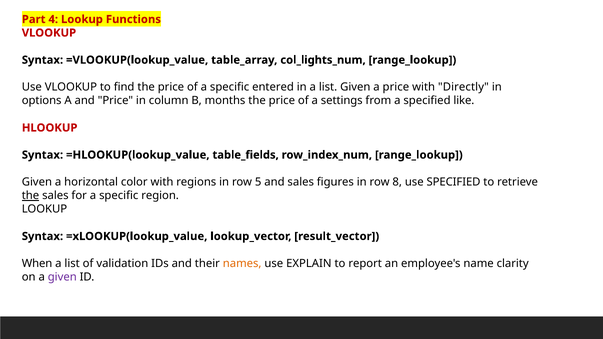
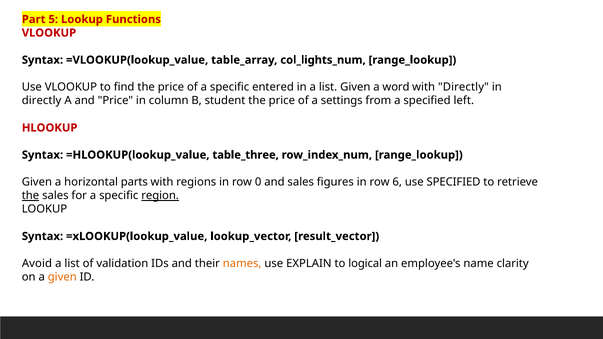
4: 4 -> 5 (53, 19)
a price: price -> word (396, 87)
options: options -> directly (42, 101)
months: months -> student (225, 101)
like: like -> left (464, 101)
table_fields: table_fields -> table_three (246, 155)
color: color -> parts (134, 182)
5: 5 -> 0 (258, 182)
8: 8 -> 6 (397, 182)
region underline: none -> present (160, 196)
When: When -> Avoid (37, 264)
report: report -> logical (365, 264)
given colour: purple -> orange (62, 277)
